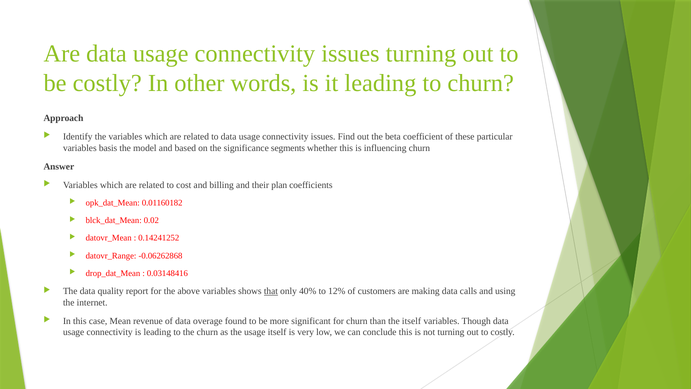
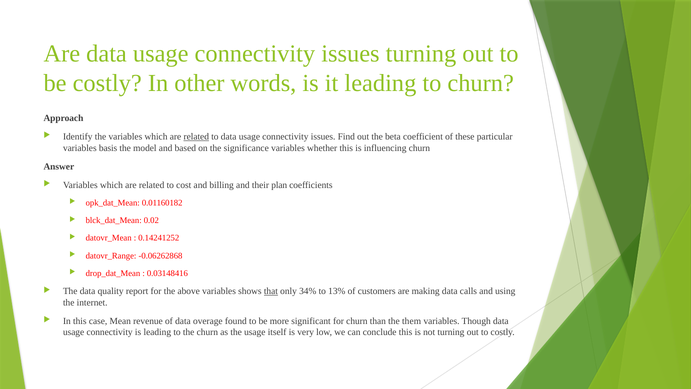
related underline: none -> present (196, 137)
significance segments: segments -> variables (288, 148)
40%: 40% -> 34% (308, 291)
12%: 12% -> 13% (337, 291)
the itself: itself -> them (412, 321)
